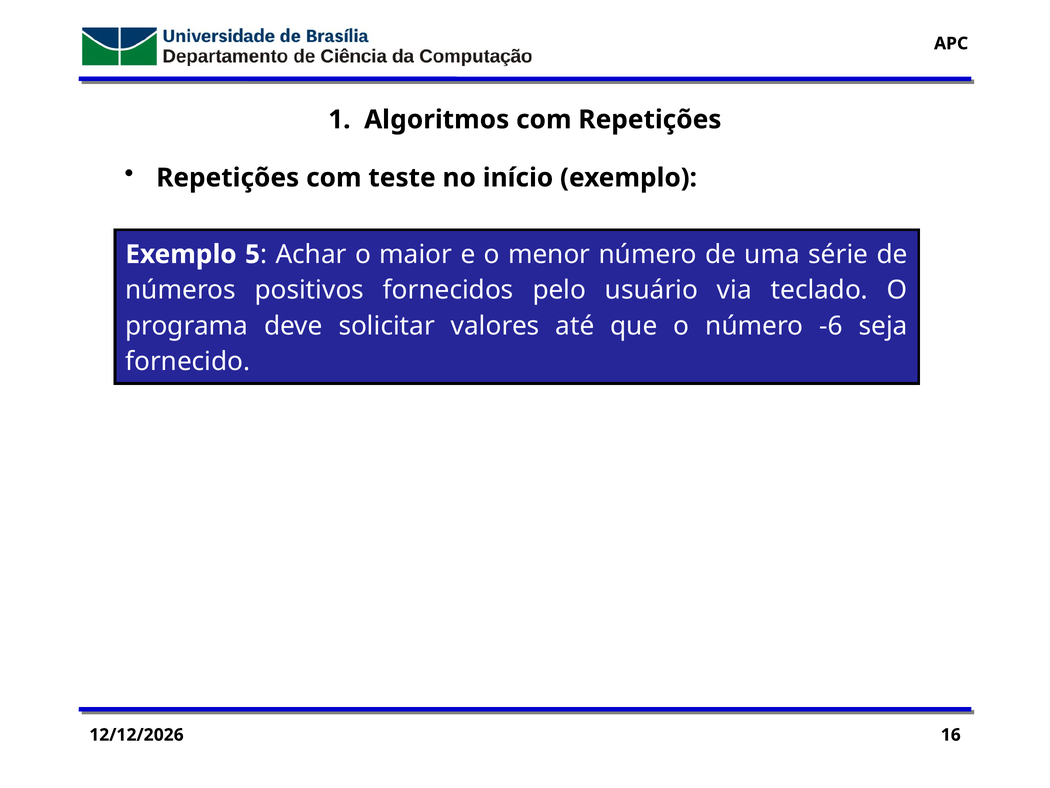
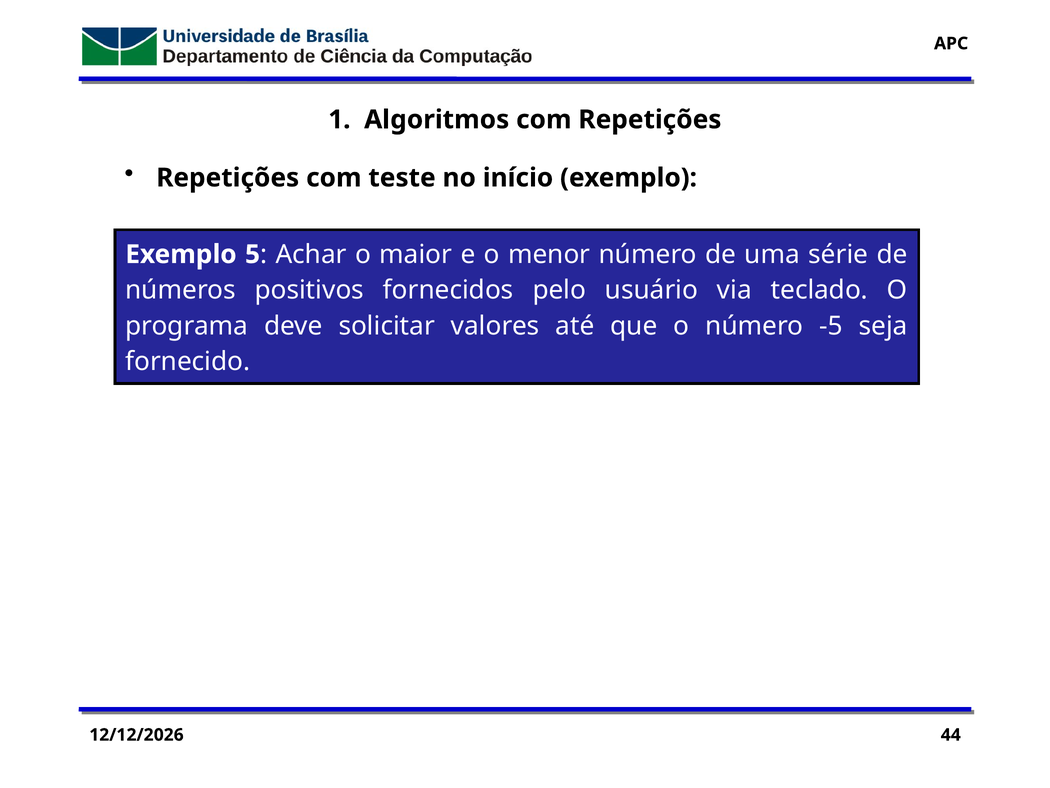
-6: -6 -> -5 (831, 326)
16: 16 -> 44 (951, 734)
